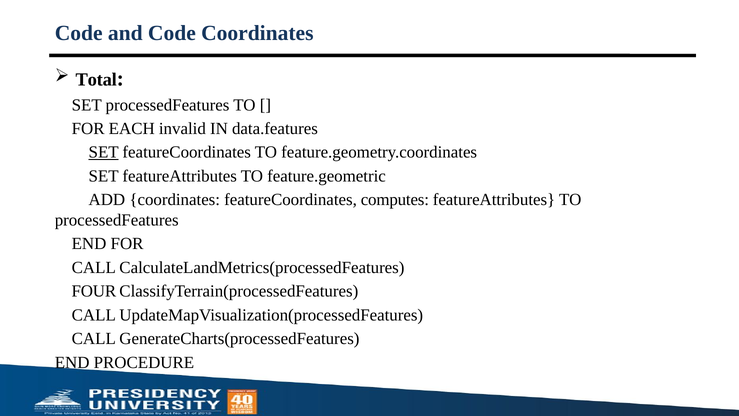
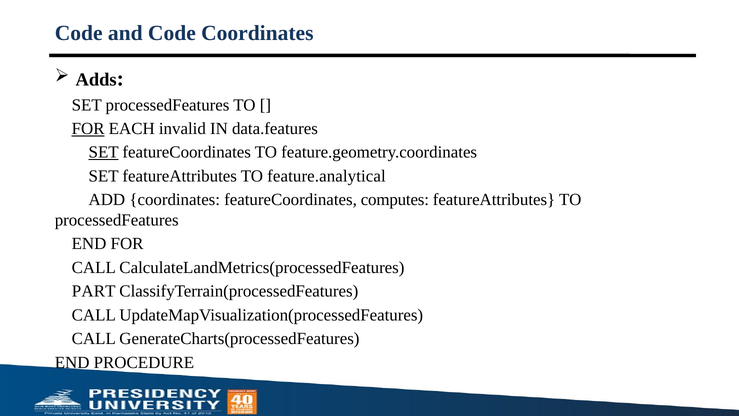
Total: Total -> Adds (96, 80)
FOR underline: none -> present (88, 129)
feature.geometric: feature.geometric -> feature.analytical (326, 176)
FOUR: FOUR -> PART (94, 291)
